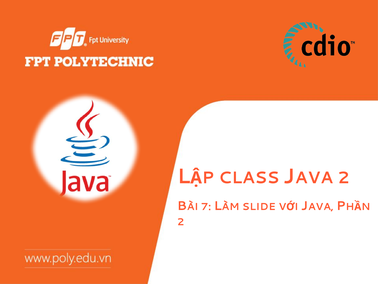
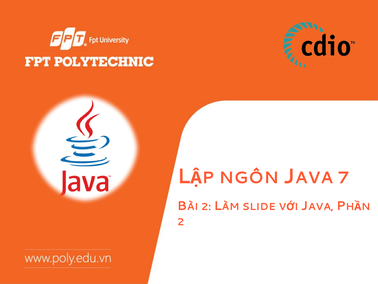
CLASS: CLASS -> NGÔN (249, 178)
2: 2 -> 7 (344, 178)
7: 7 -> 2 (206, 206)
